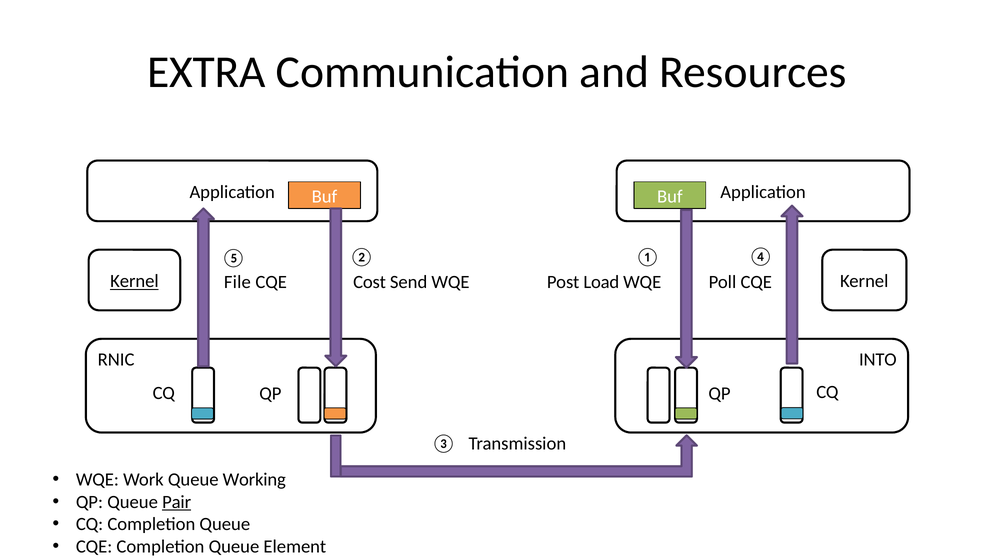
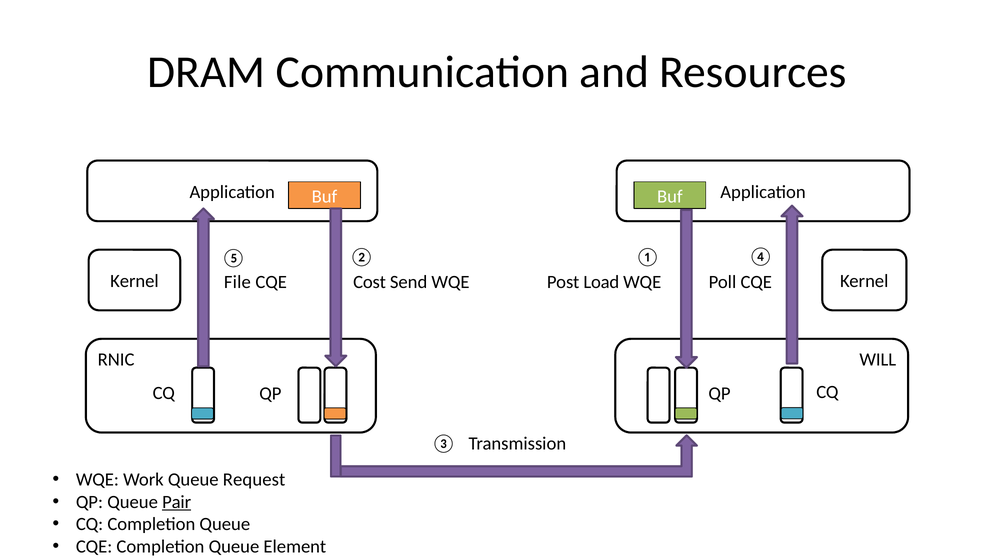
EXTRA: EXTRA -> DRAM (206, 72)
Kernel underline: present -> none (134, 281)
INTO: INTO -> WILL (878, 359)
Working: Working -> Request (254, 479)
